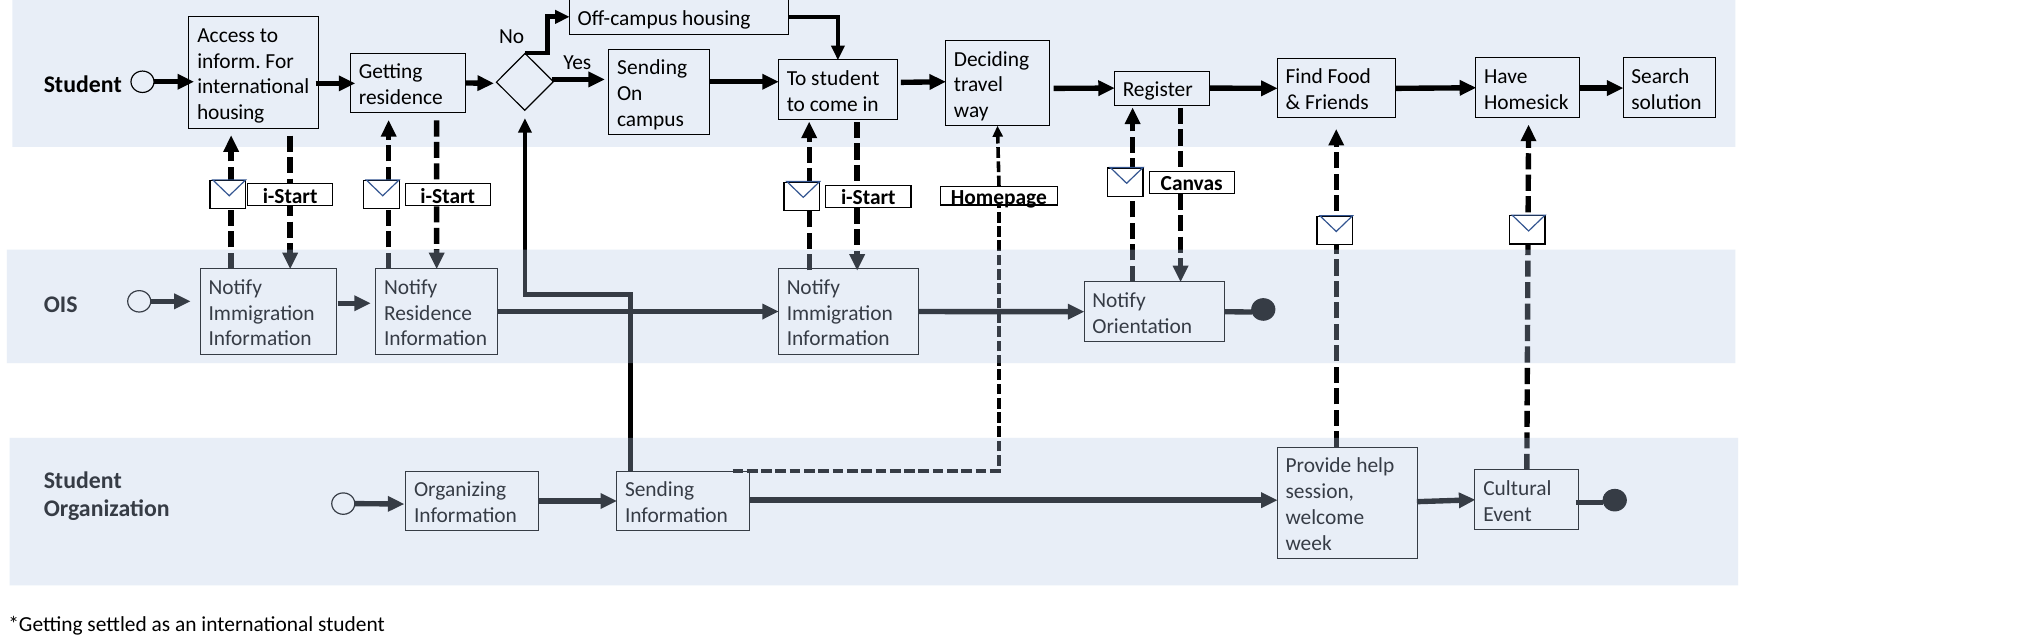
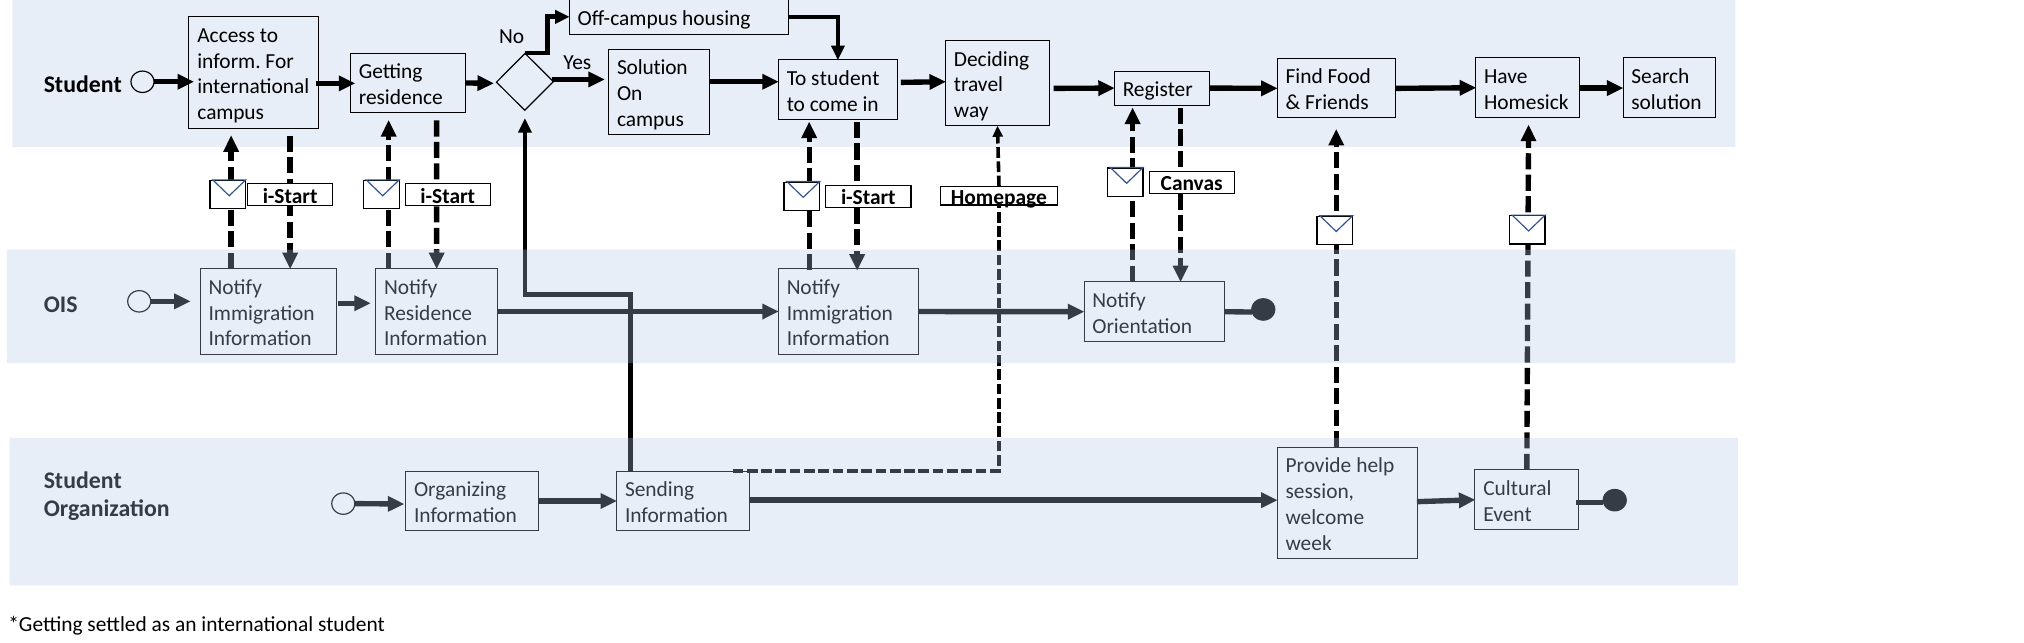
Sending: Sending -> Solution (652, 68)
housing: housing -> campus (231, 112)
